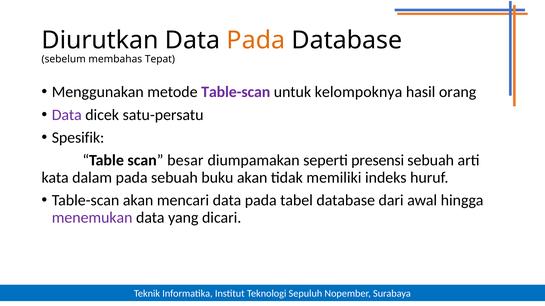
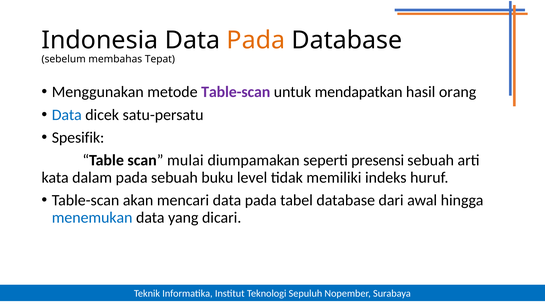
Diurutkan: Diurutkan -> Indonesia (100, 40)
kelompoknya: kelompoknya -> mendapatkan (359, 92)
Data colour: purple -> blue (67, 115)
besar: besar -> mulai (185, 161)
buku akan: akan -> level (252, 178)
menemukan colour: purple -> blue (92, 218)
